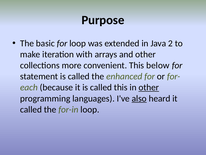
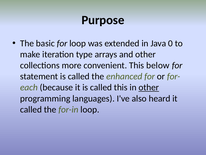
2: 2 -> 0 (170, 43)
with: with -> type (84, 54)
also underline: present -> none (139, 98)
